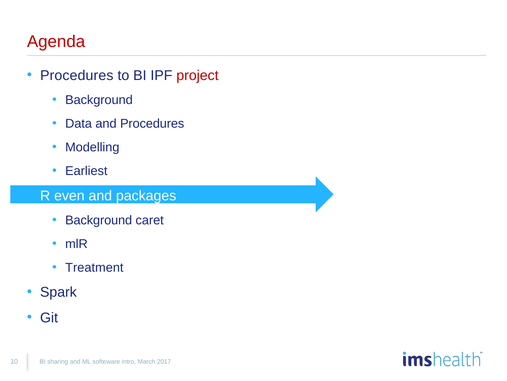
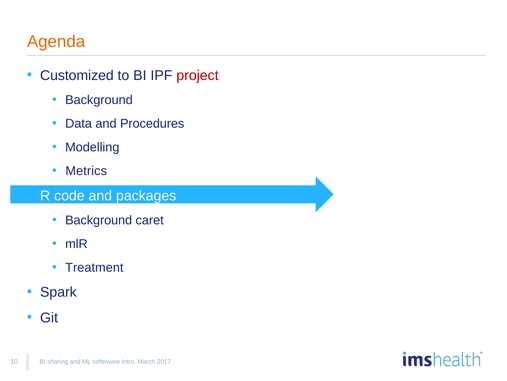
Agenda colour: red -> orange (56, 41)
Procedures: Procedures -> Customized (77, 75)
Earliest: Earliest -> Metrics (86, 171)
even: even -> code (69, 195)
